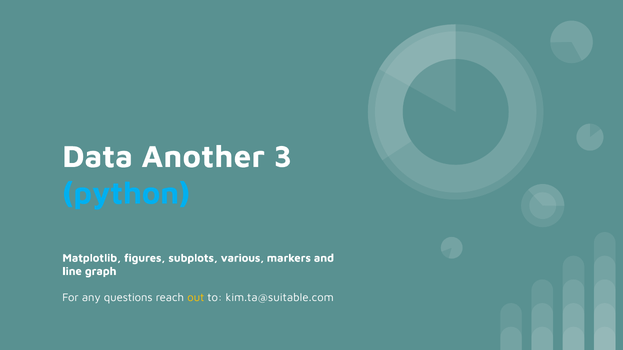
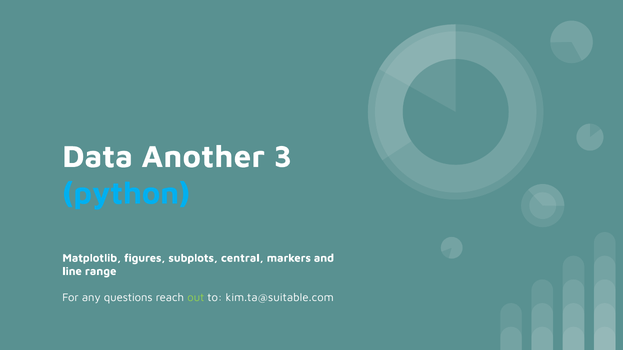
various: various -> central (242, 258)
graph: graph -> range (101, 272)
out colour: yellow -> light green (196, 298)
